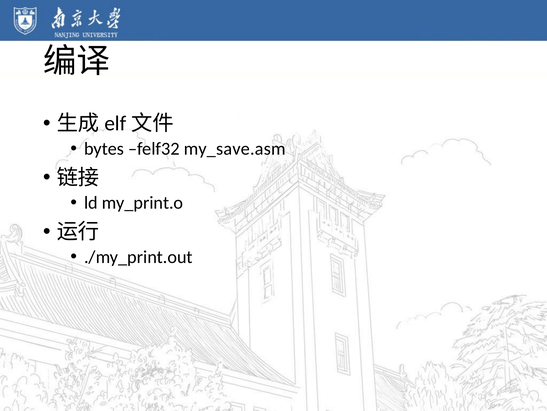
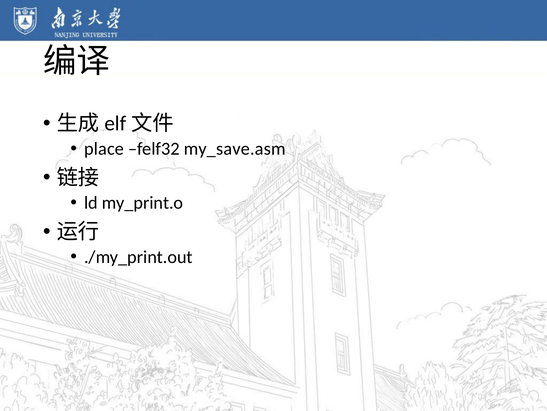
bytes: bytes -> place (104, 148)
